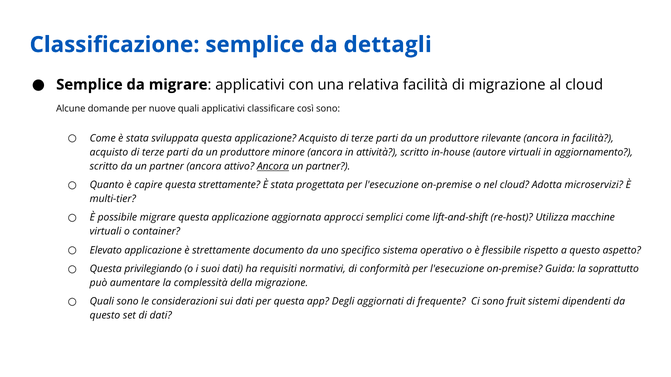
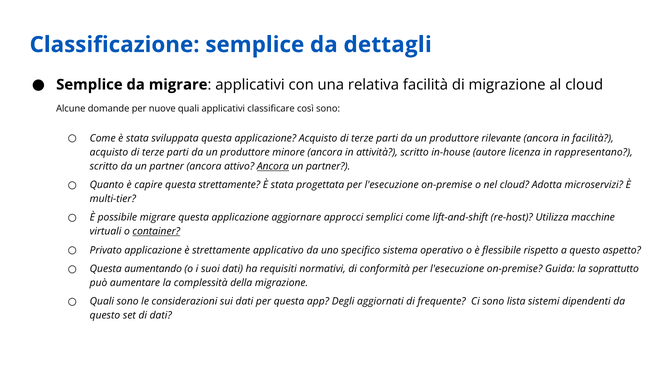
autore virtuali: virtuali -> licenza (525, 152)
aggiornamento: aggiornamento -> rappresentano (594, 152)
aggiornata: aggiornata -> aggiornare (296, 218)
container underline: none -> present (156, 232)
Elevato: Elevato -> Privato (106, 250)
documento: documento -> applicativo (278, 250)
privilegiando: privilegiando -> aumentando (153, 269)
fruit: fruit -> lista (516, 302)
